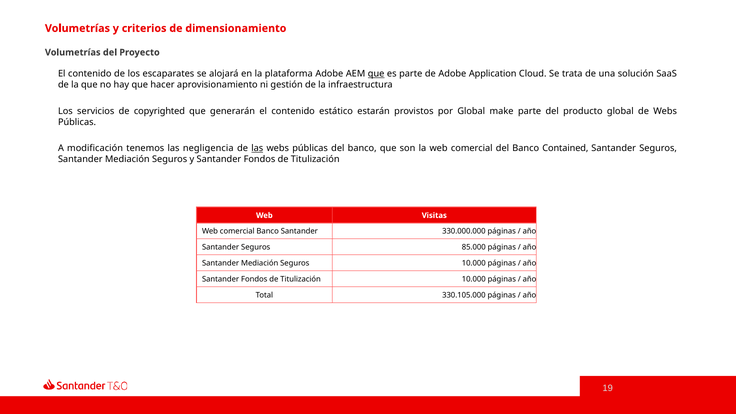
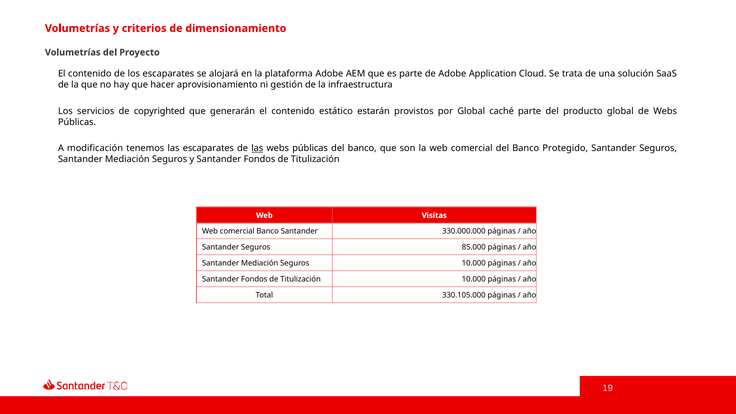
que underline: present -> none (376, 74)
make: make -> caché (502, 111)
las negligencia: negligencia -> escaparates (208, 148)
Contained: Contained -> Protegido (565, 148)
